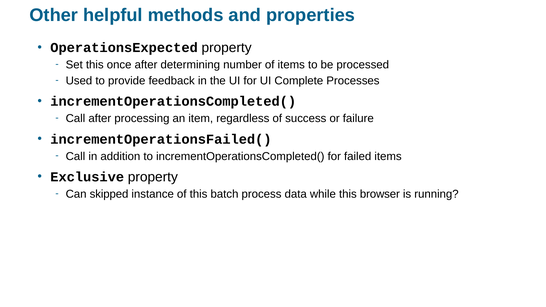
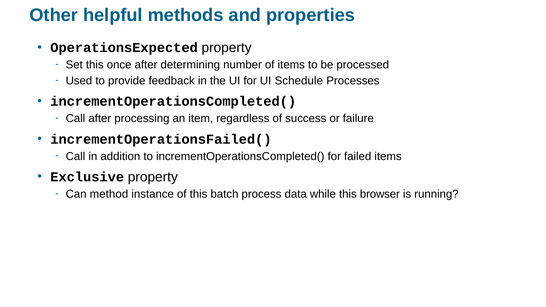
Complete: Complete -> Schedule (299, 81)
skipped: skipped -> method (109, 194)
